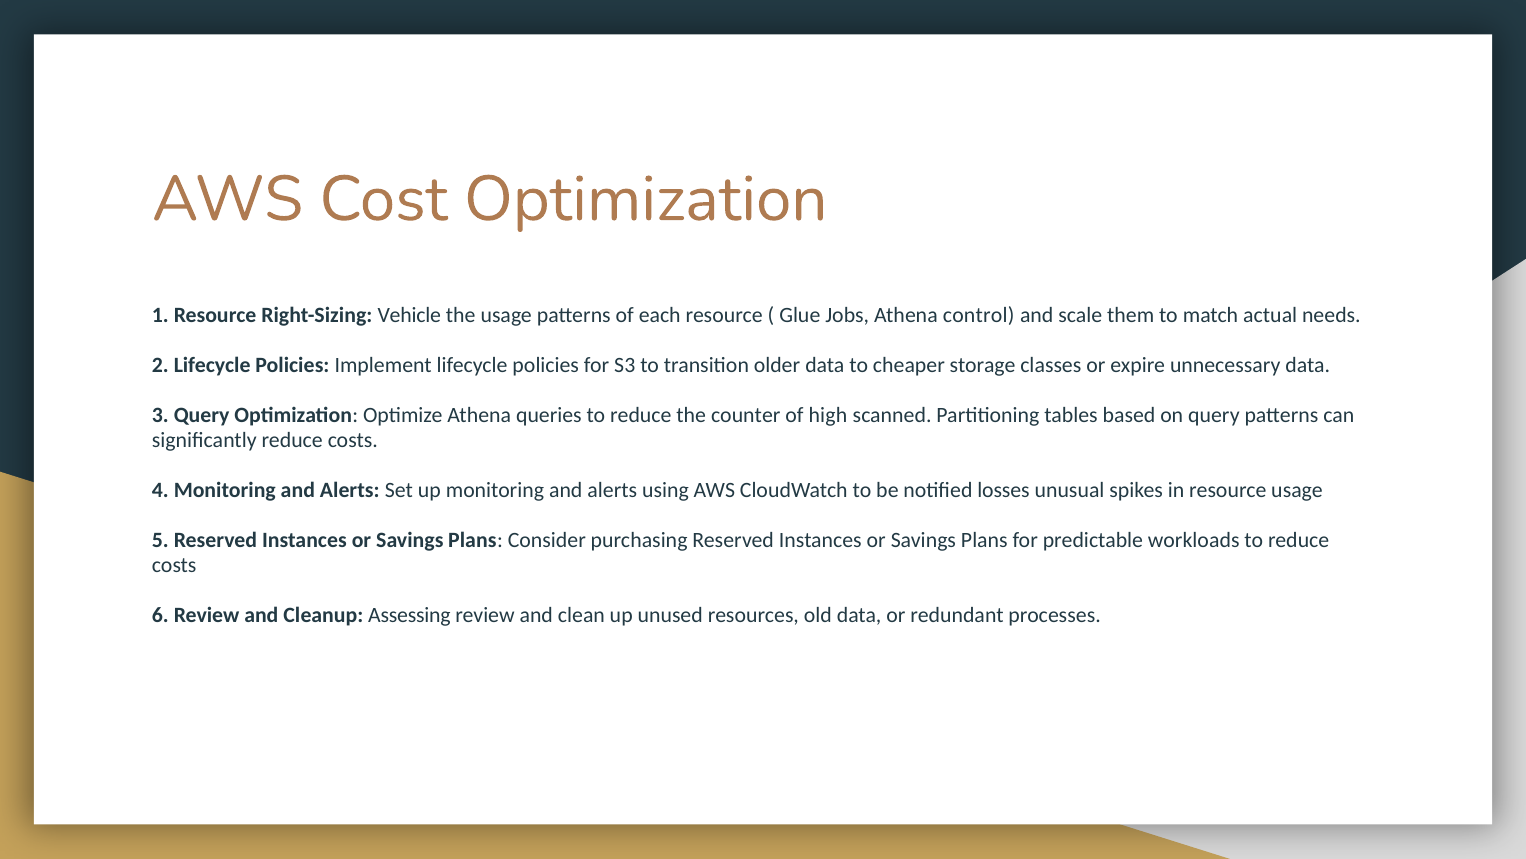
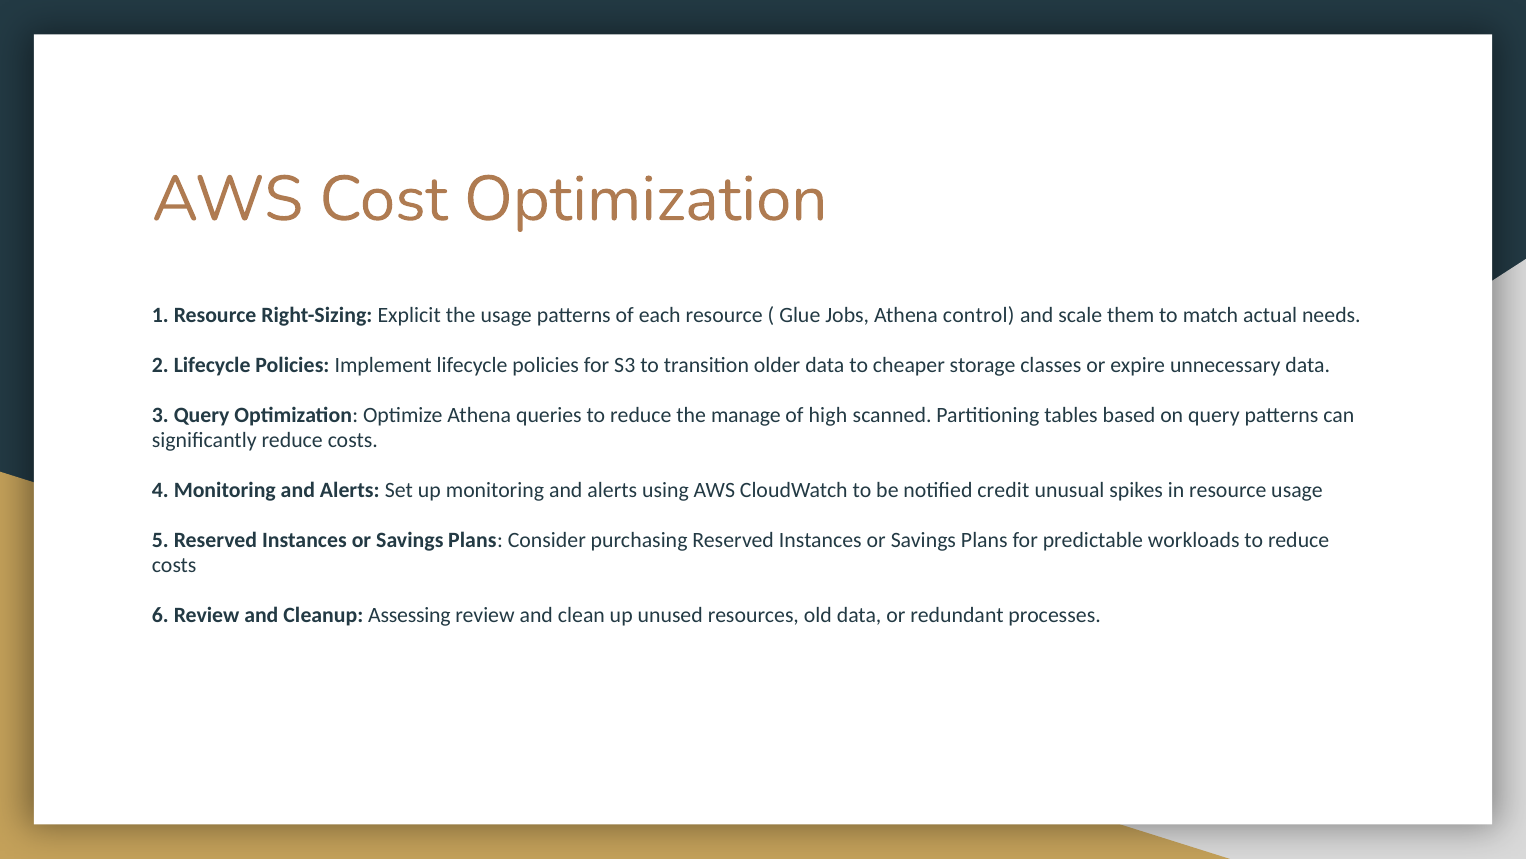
Vehicle: Vehicle -> Explicit (409, 315)
counter: counter -> manage (746, 415)
losses: losses -> credit (1003, 490)
